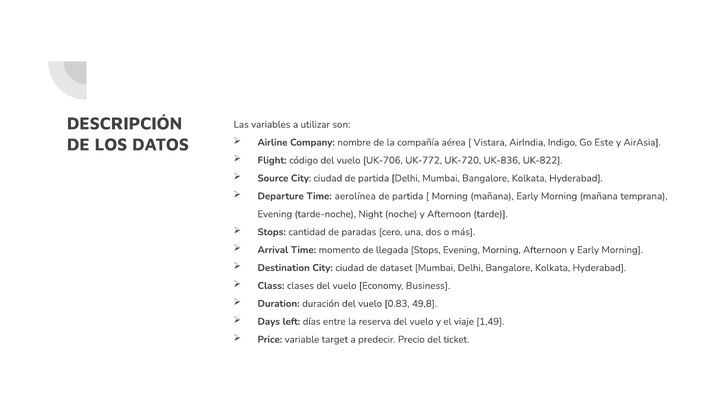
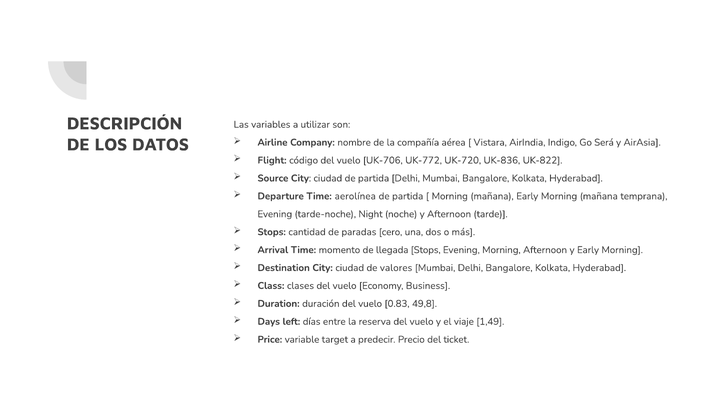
Este: Este -> Será (604, 142)
dataset: dataset -> valores (396, 268)
